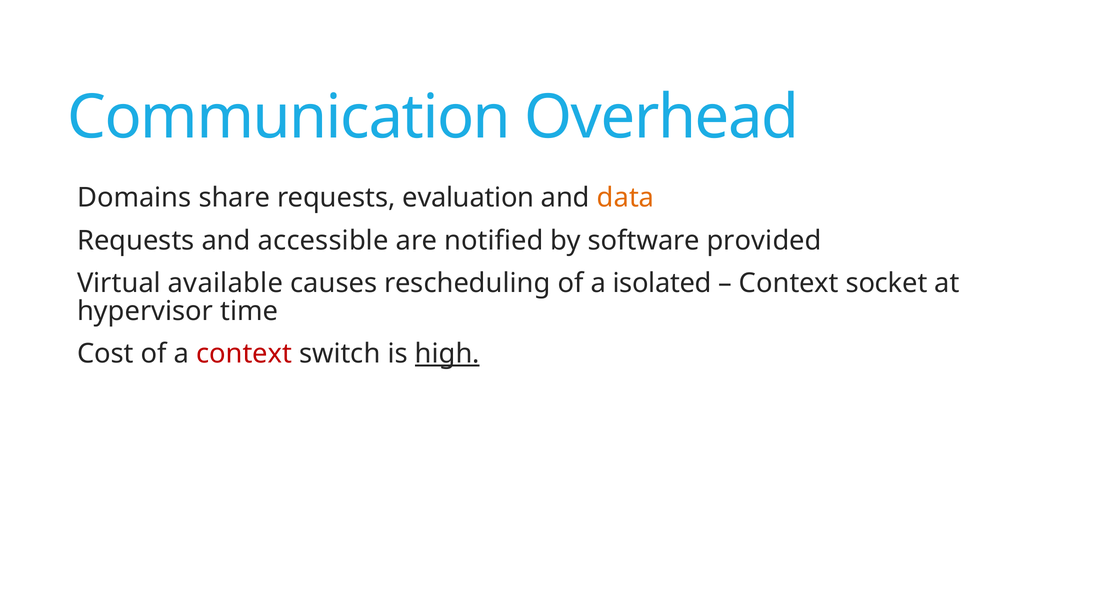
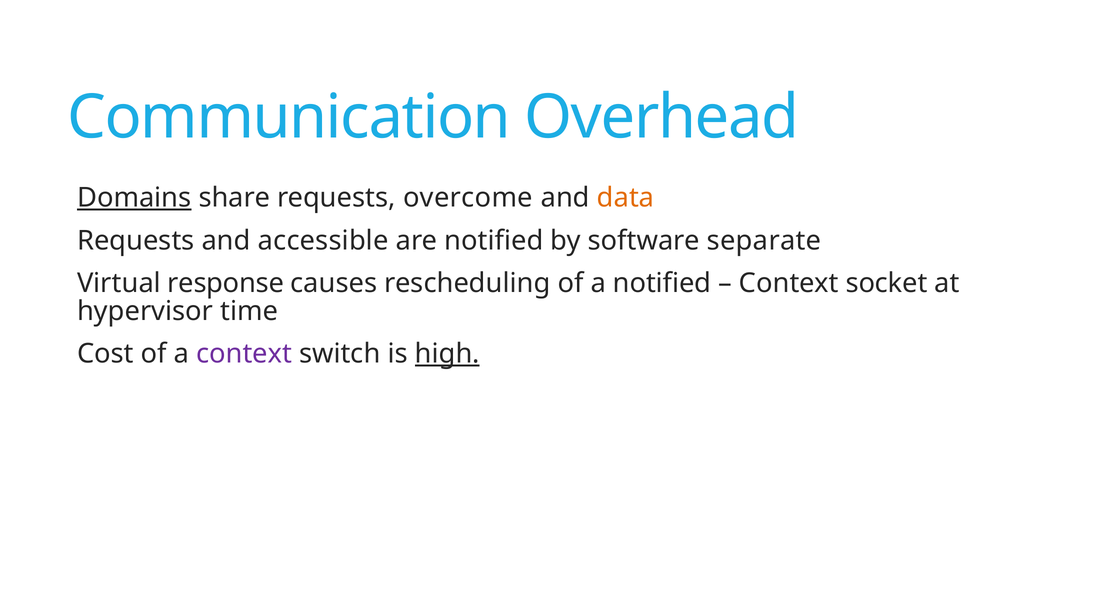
Domains underline: none -> present (134, 198)
evaluation: evaluation -> overcome (468, 198)
provided: provided -> separate (764, 240)
available: available -> response (226, 283)
a isolated: isolated -> notified (662, 283)
context colour: red -> purple (244, 354)
